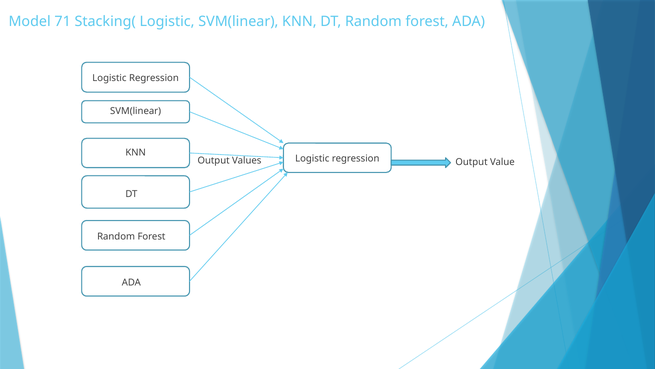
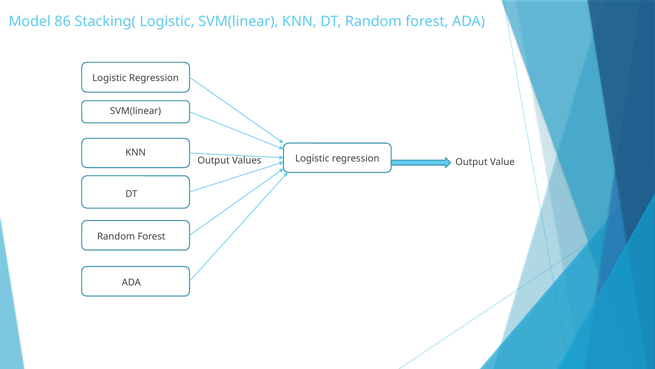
71: 71 -> 86 (63, 21)
